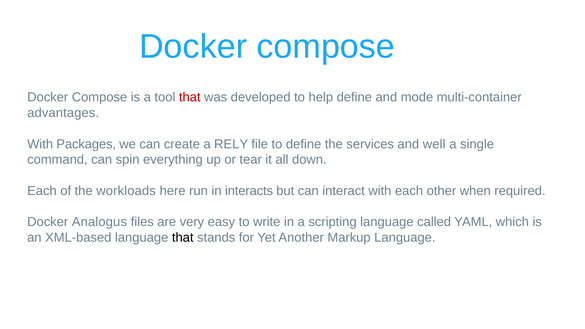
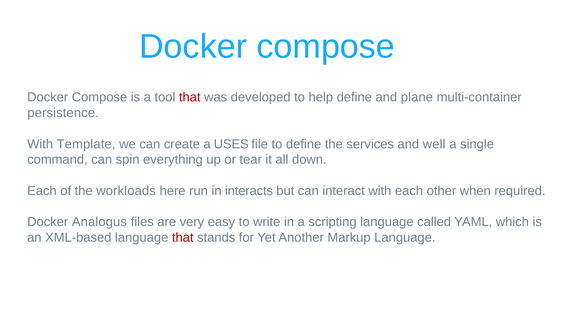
mode: mode -> plane (417, 97)
advantages: advantages -> persistence (63, 113)
Packages: Packages -> Template (86, 144)
RELY: RELY -> USES (231, 144)
that colour: black -> red (183, 238)
